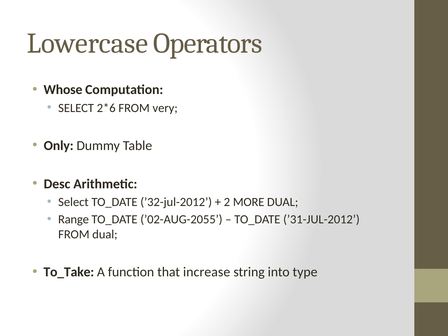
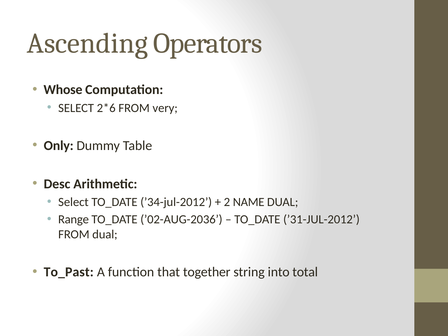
Lowercase: Lowercase -> Ascending (87, 43)
’32-jul-2012: ’32-jul-2012 -> ’34-jul-2012 (176, 202)
MORE: MORE -> NAME (249, 202)
’02-AUG-2055: ’02-AUG-2055 -> ’02-AUG-2036 (181, 219)
To_Take: To_Take -> To_Past (69, 272)
increase: increase -> together (207, 272)
type: type -> total (305, 272)
